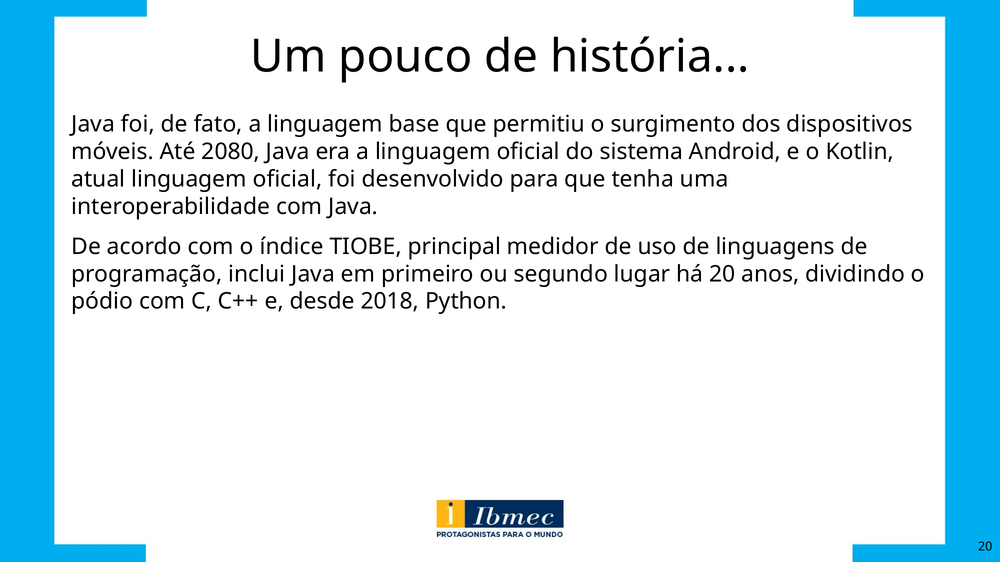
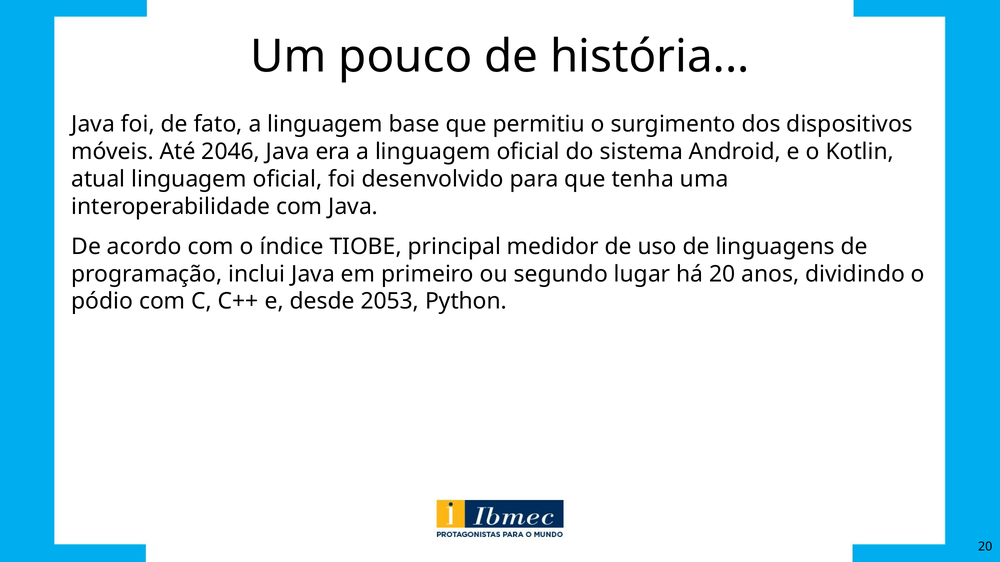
2080: 2080 -> 2046 (231, 152)
2018: 2018 -> 2053 (390, 302)
